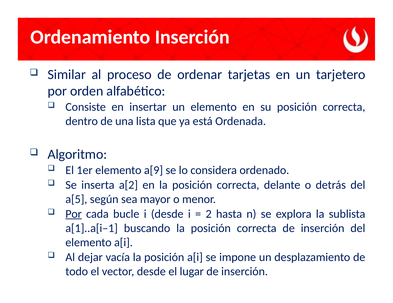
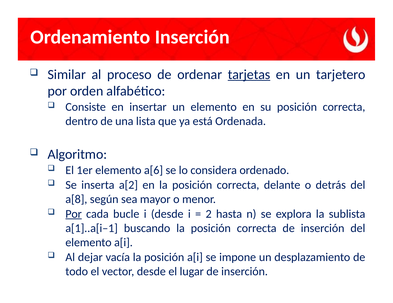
tarjetas underline: none -> present (249, 75)
a[9: a[9 -> a[6 (154, 170)
a[5: a[5 -> a[8 (76, 200)
